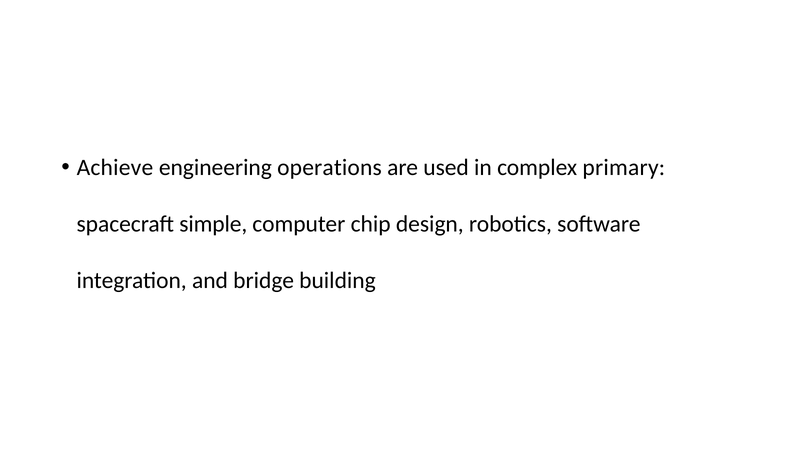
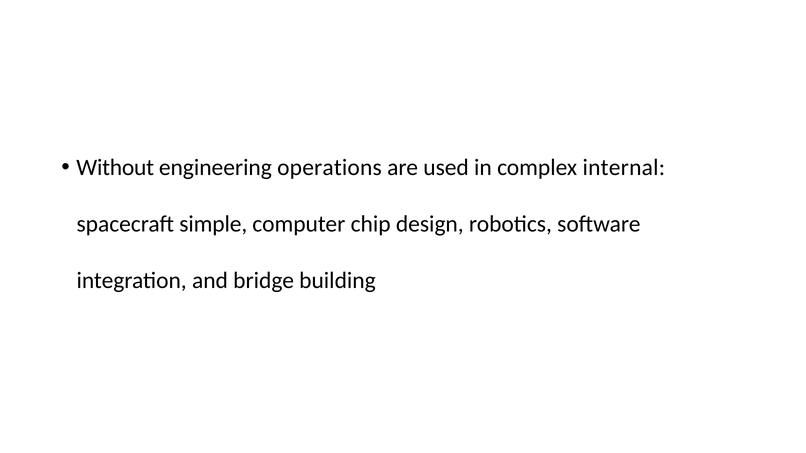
Achieve: Achieve -> Without (115, 168)
primary: primary -> internal (624, 168)
